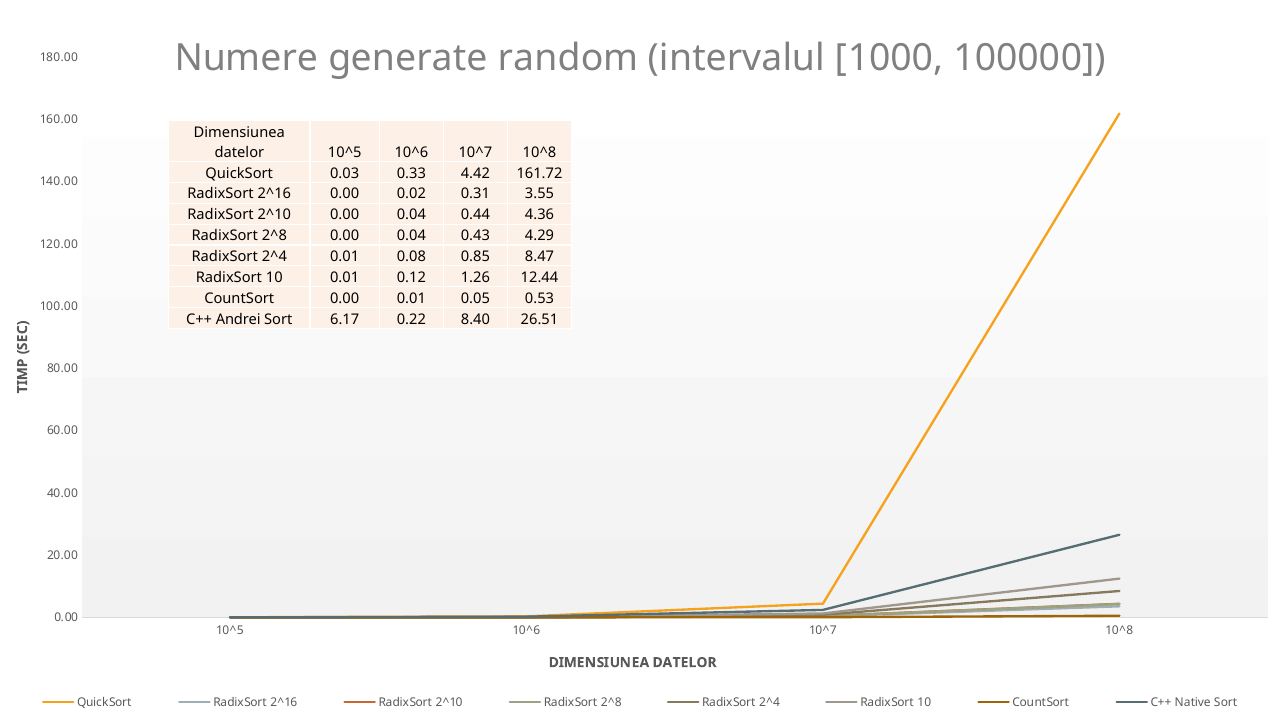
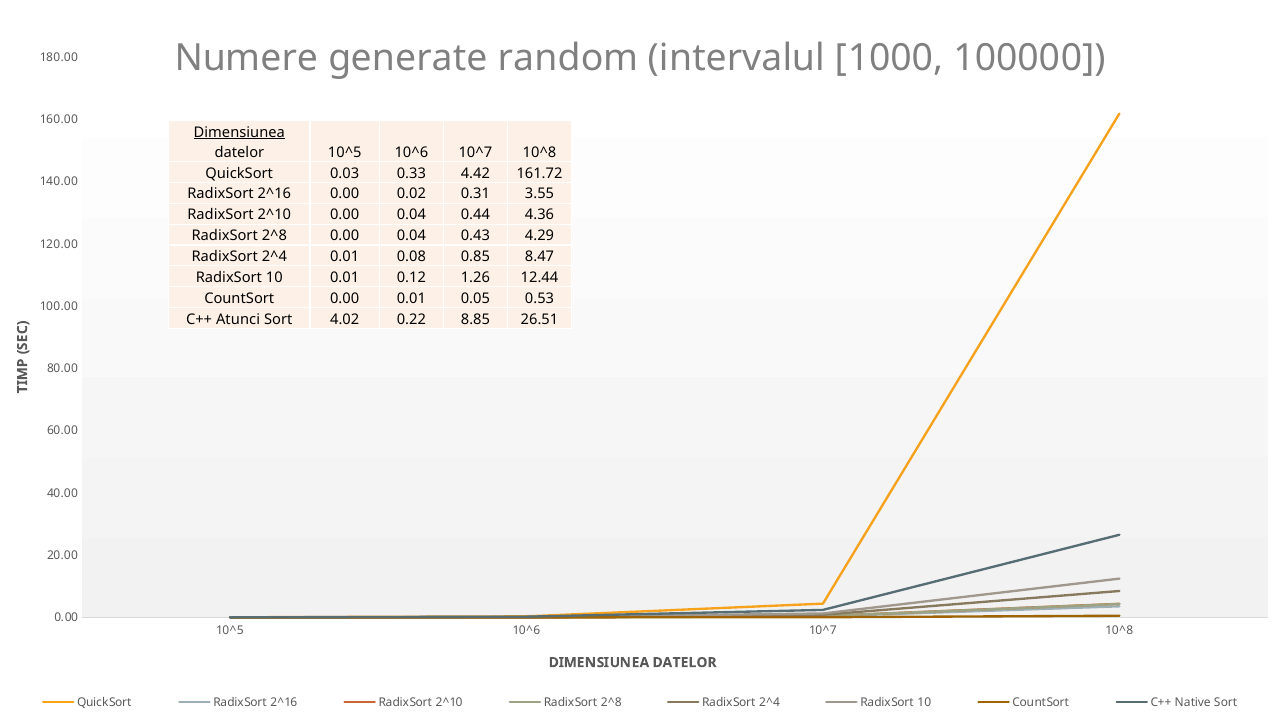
Dimensiunea underline: none -> present (239, 132)
Andrei: Andrei -> Atunci (238, 319)
6.17: 6.17 -> 4.02 (345, 319)
8.40: 8.40 -> 8.85 (475, 319)
